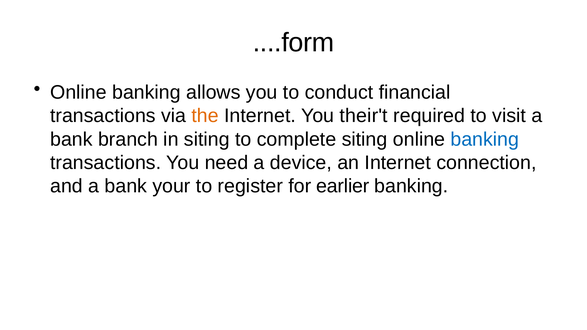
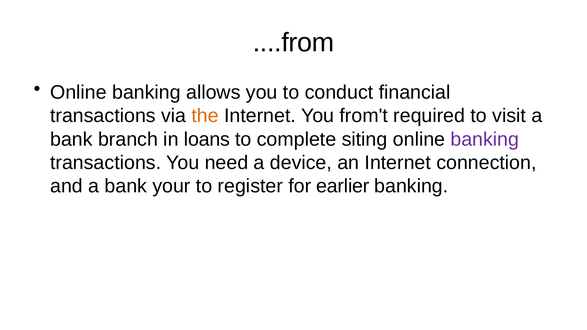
....form: ....form -> ....from (294, 43)
their't: their't -> from't (364, 116)
in siting: siting -> loans (207, 139)
banking colour: blue -> purple (485, 139)
